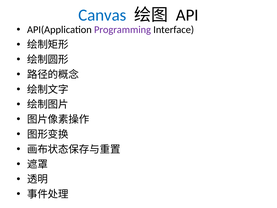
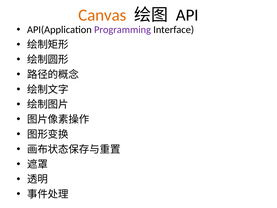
Canvas colour: blue -> orange (102, 15)
